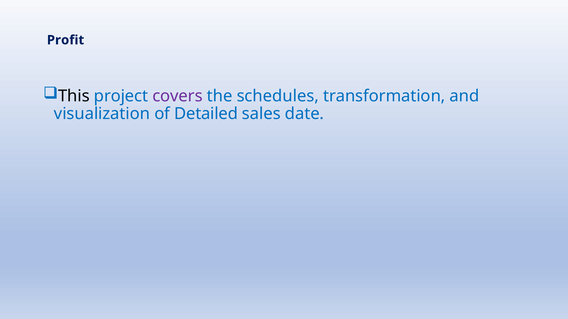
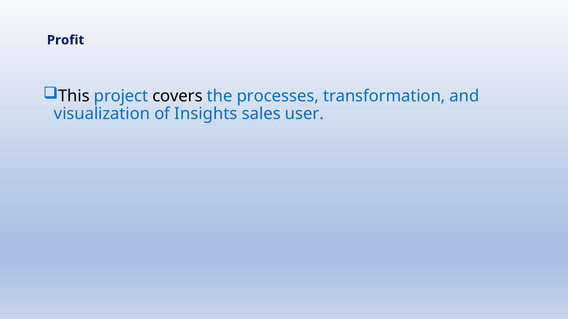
covers colour: purple -> black (178, 96)
schedules: schedules -> processes (278, 96)
Detailed: Detailed -> Insights (206, 114)
date: date -> user (304, 114)
